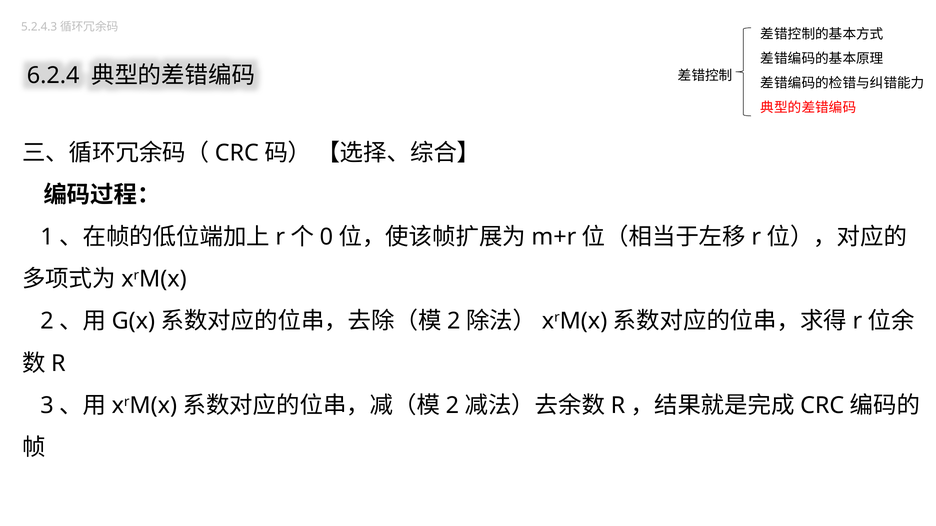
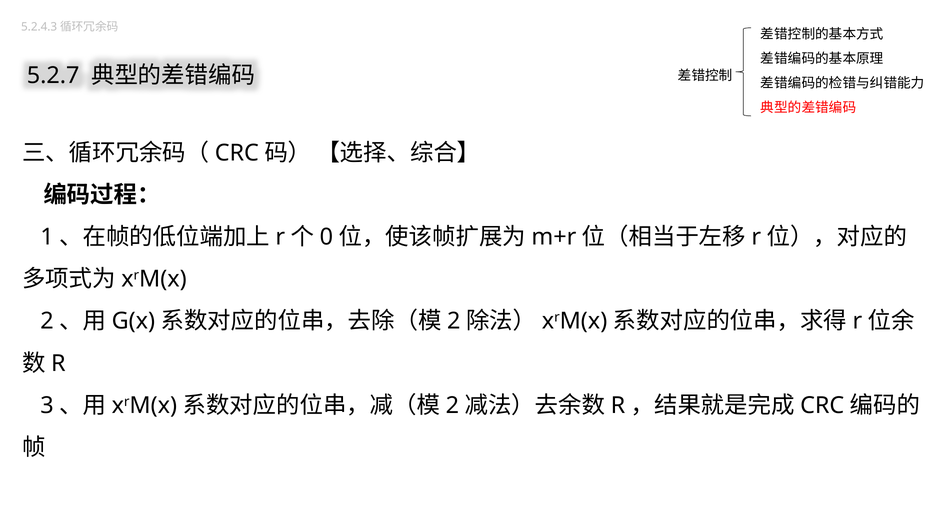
6.2.4: 6.2.4 -> 5.2.7 (53, 76)
